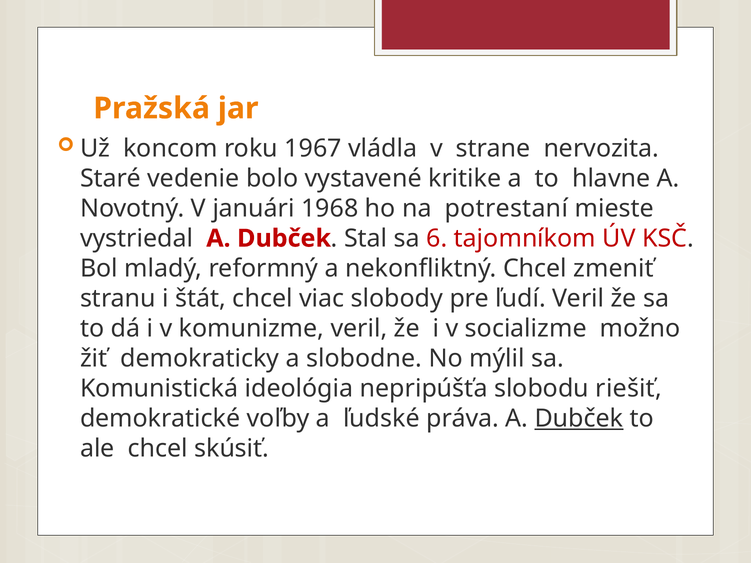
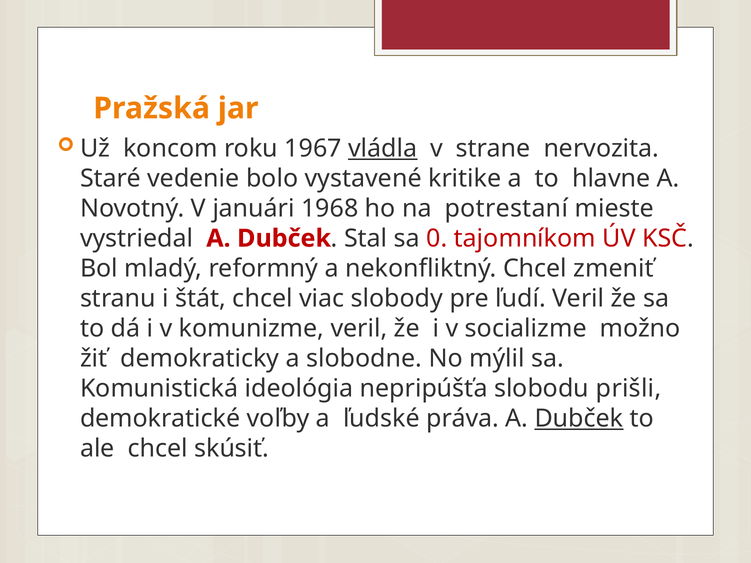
vládla underline: none -> present (383, 148)
6: 6 -> 0 (437, 239)
riešiť: riešiť -> prišli (629, 389)
